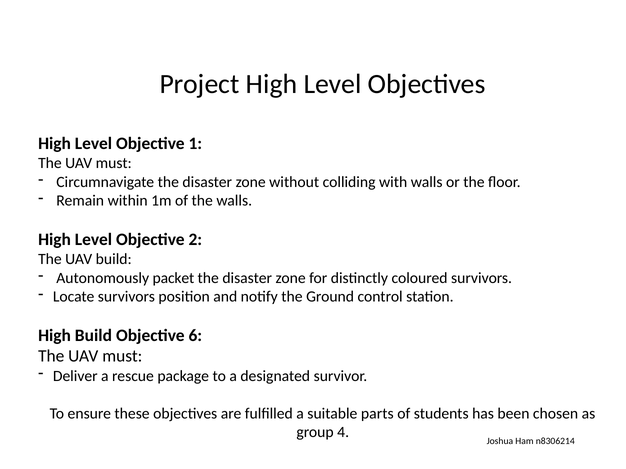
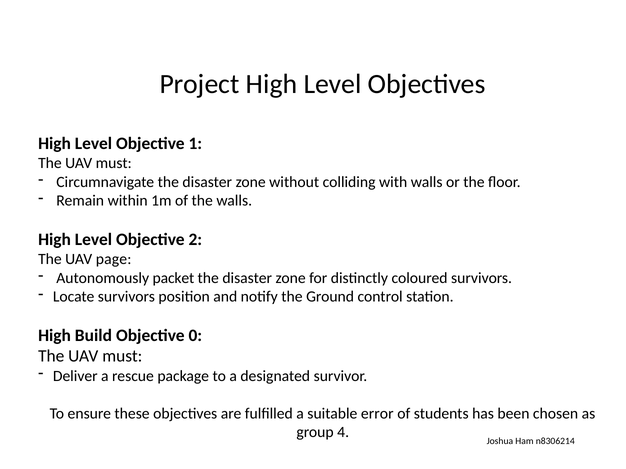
UAV build: build -> page (114, 259)
6: 6 -> 0 (195, 336)
parts: parts -> error (377, 414)
